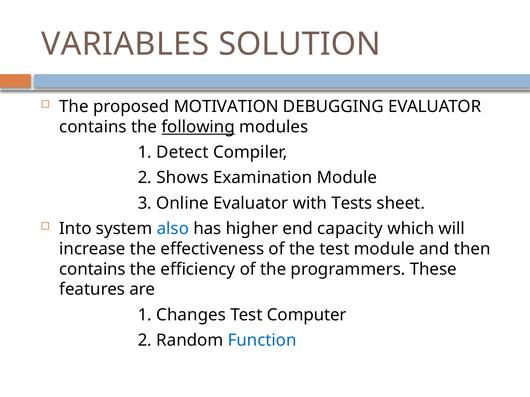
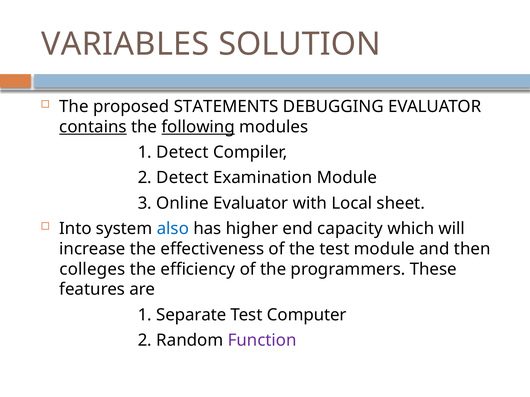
MOTIVATION: MOTIVATION -> STATEMENTS (226, 107)
contains underline: none -> present (93, 127)
2 Shows: Shows -> Detect (182, 178)
Tests: Tests -> Local (352, 203)
contains: contains -> colleges (92, 269)
Changes: Changes -> Separate (191, 315)
Function colour: blue -> purple (262, 341)
